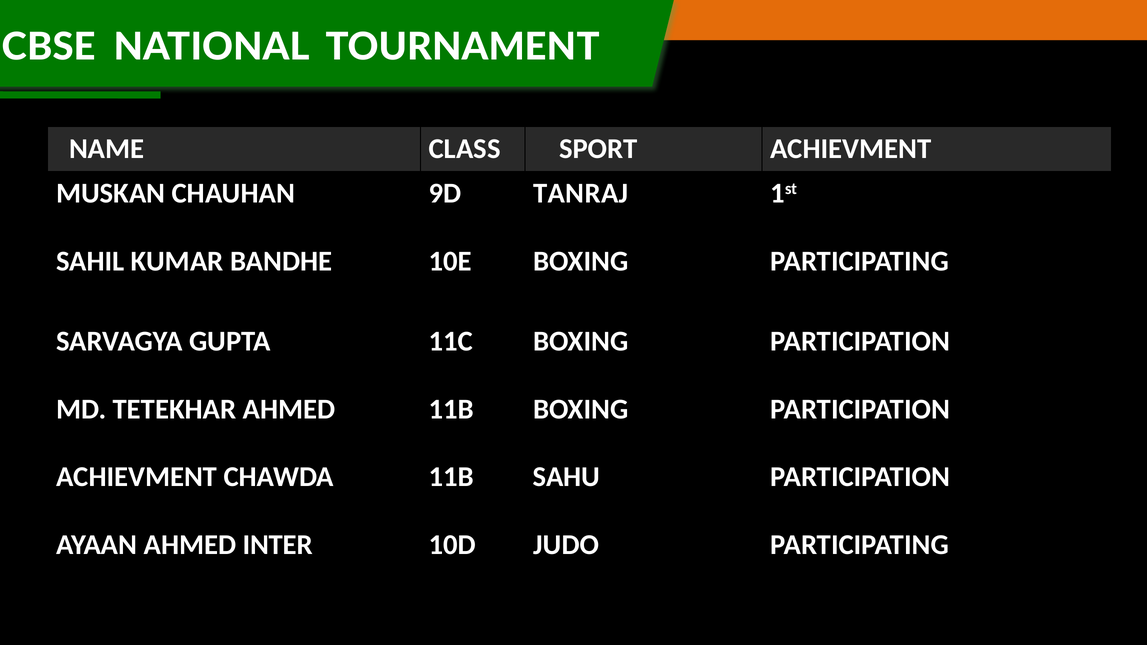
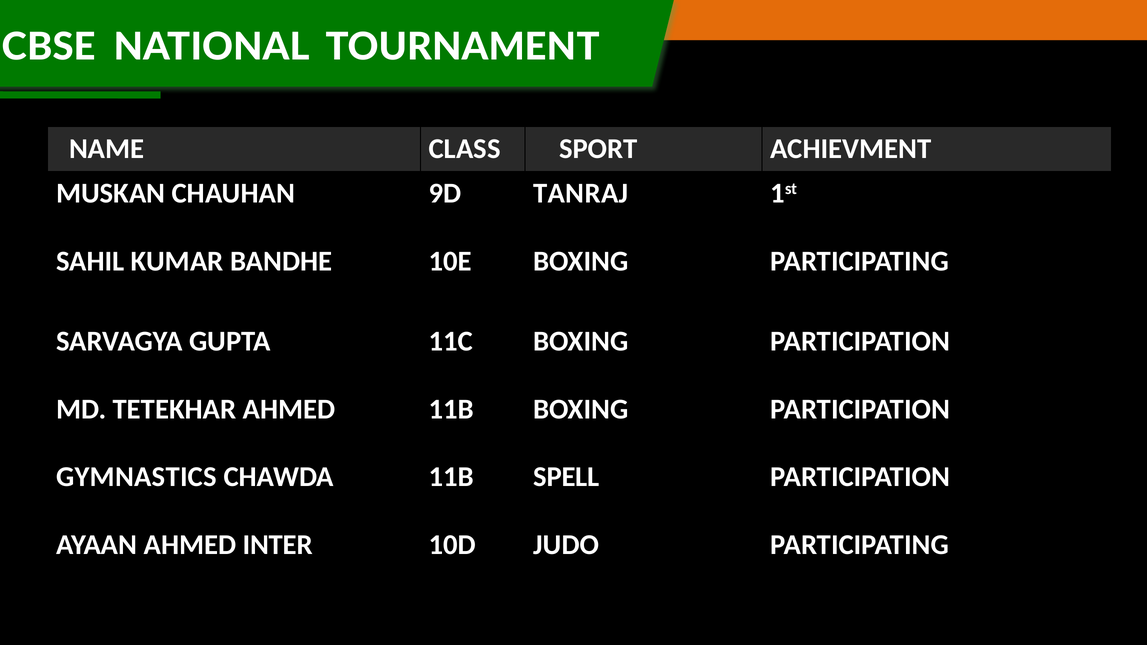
ACHIEVMENT: ACHIEVMENT -> GYMNASTICS (136, 477)
SAHU: SAHU -> SPELL (566, 477)
